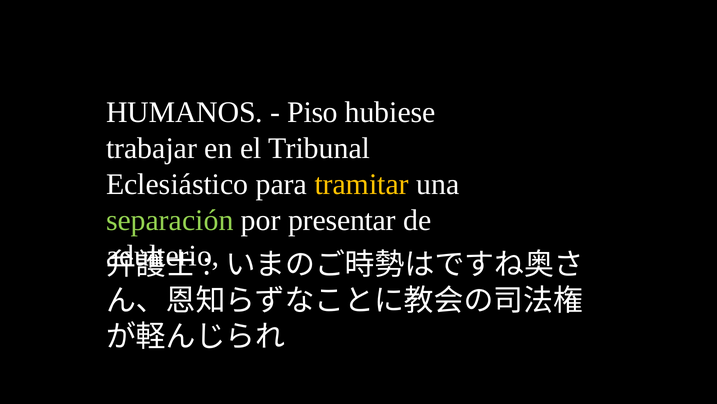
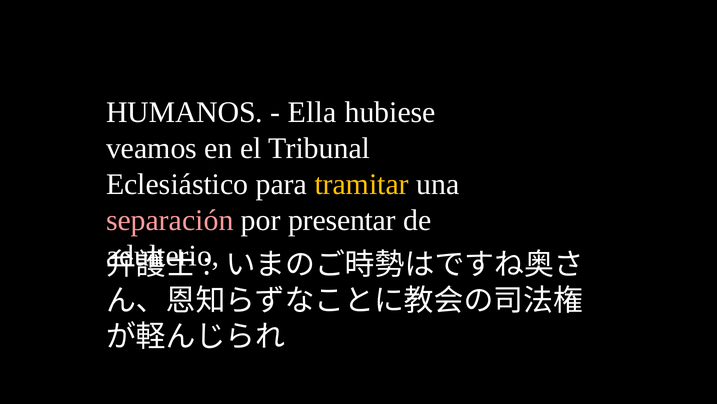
Piso: Piso -> Ella (312, 112)
trabajar: trabajar -> veamos (152, 148)
separación colour: light green -> pink (170, 220)
